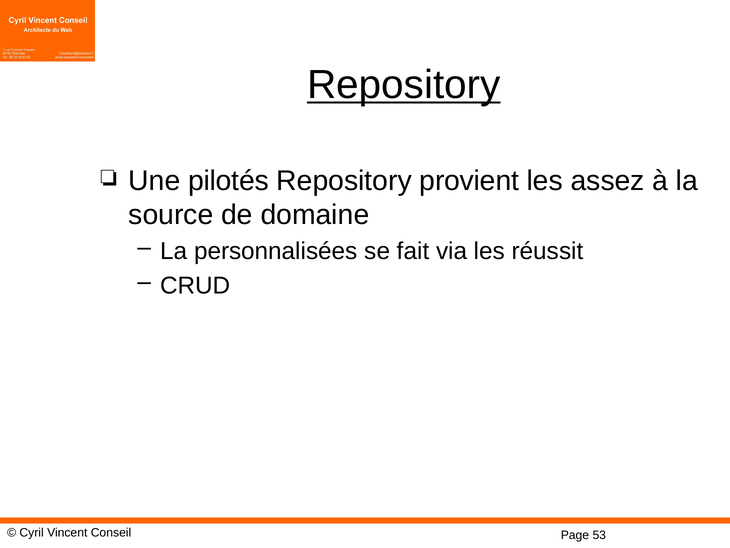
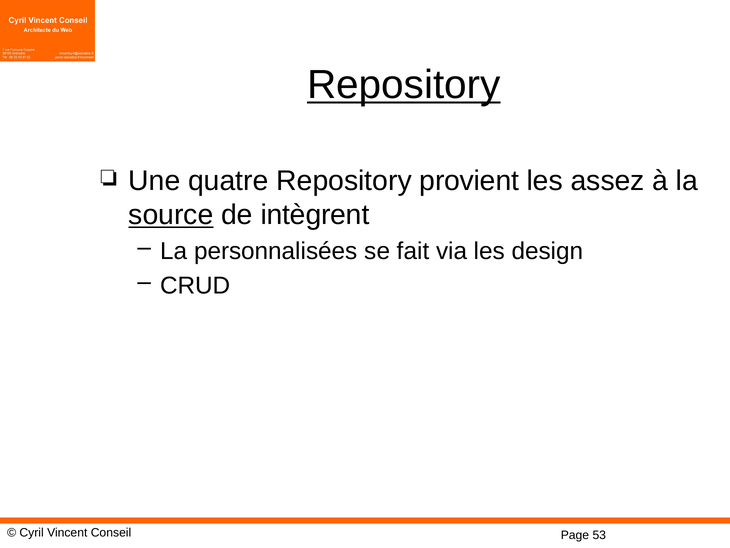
pilotés: pilotés -> quatre (228, 181)
source underline: none -> present (171, 215)
domaine: domaine -> intègrent (315, 215)
réussit: réussit -> design (548, 251)
